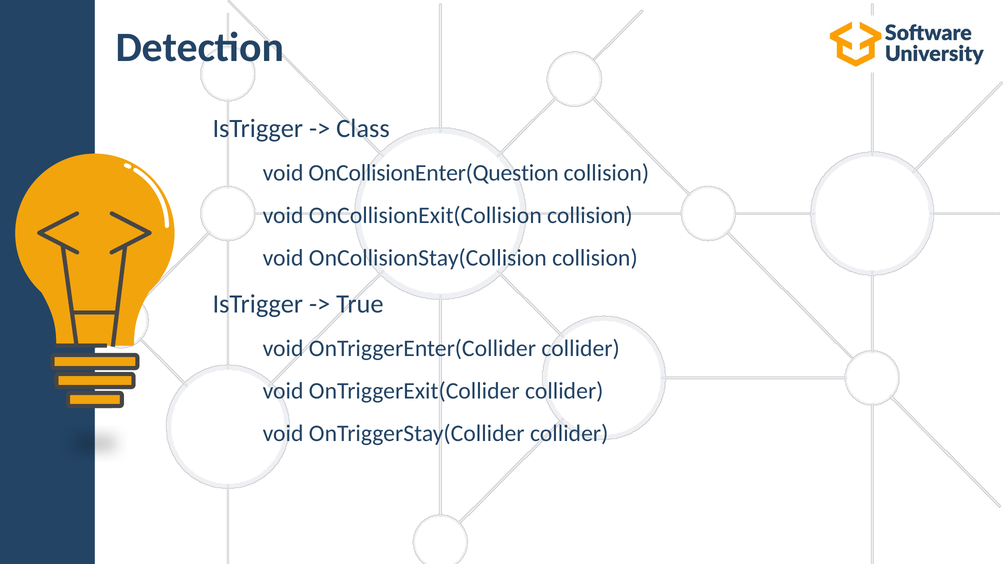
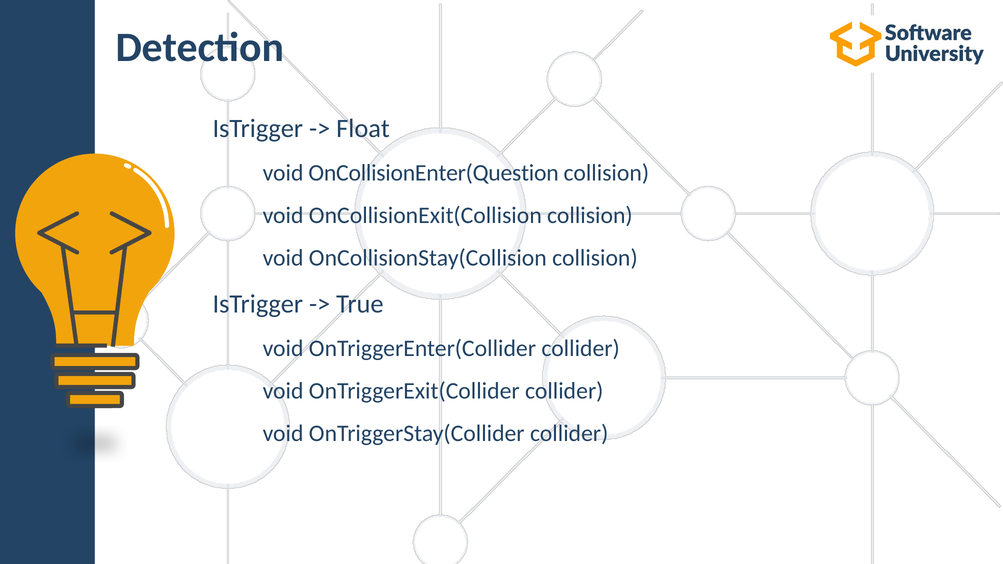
Class: Class -> Float (363, 129)
